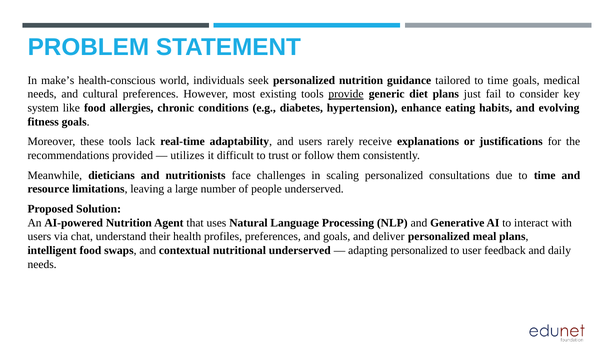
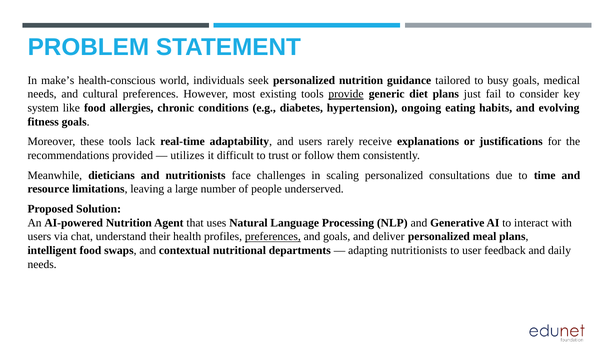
tailored to time: time -> busy (498, 80)
enhance: enhance -> ongoing (421, 108)
preferences underline: none -> present (273, 237)
nutritional underserved: underserved -> departments (300, 251)
adapting personalized: personalized -> nutritionists (419, 251)
